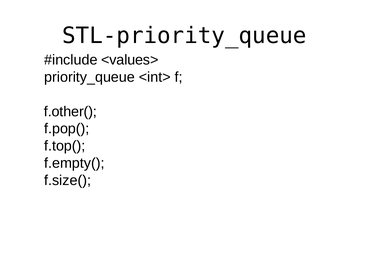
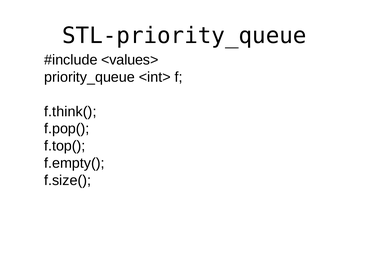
f.other(: f.other( -> f.think( (70, 111)
